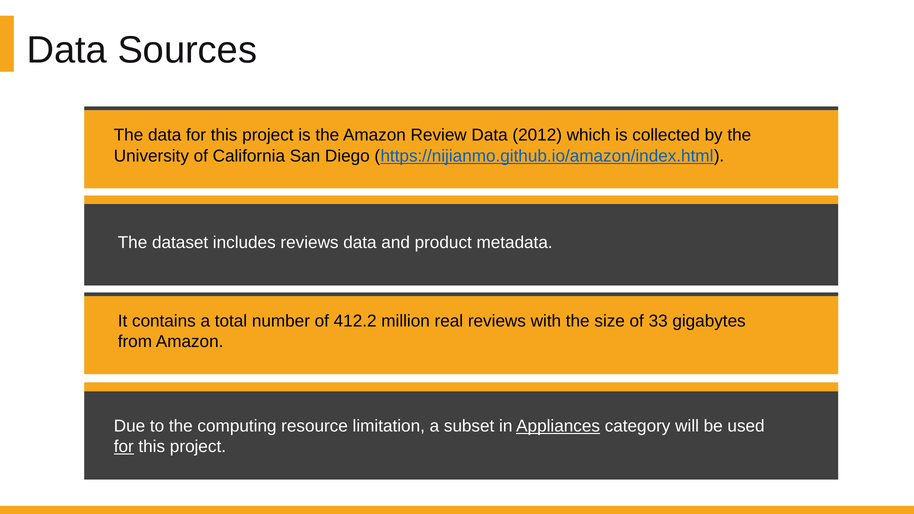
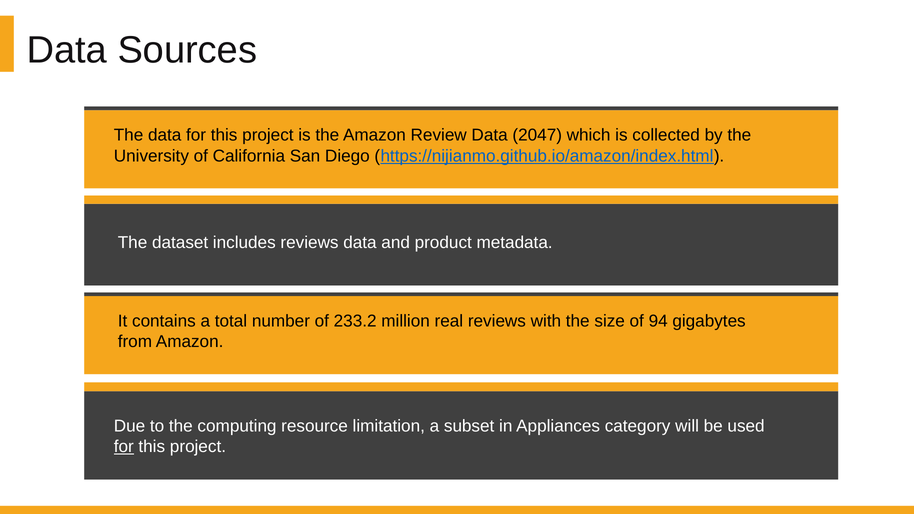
2012: 2012 -> 2047 (537, 135)
412.2: 412.2 -> 233.2 (355, 321)
33: 33 -> 94 (658, 321)
Appliances underline: present -> none (558, 426)
